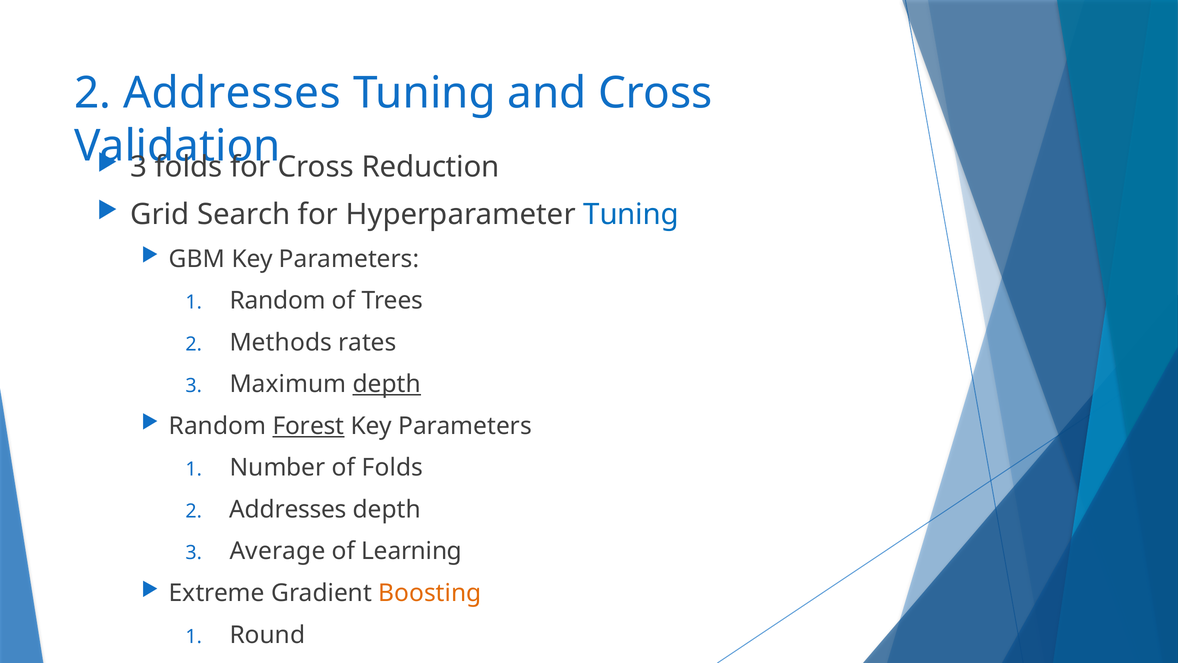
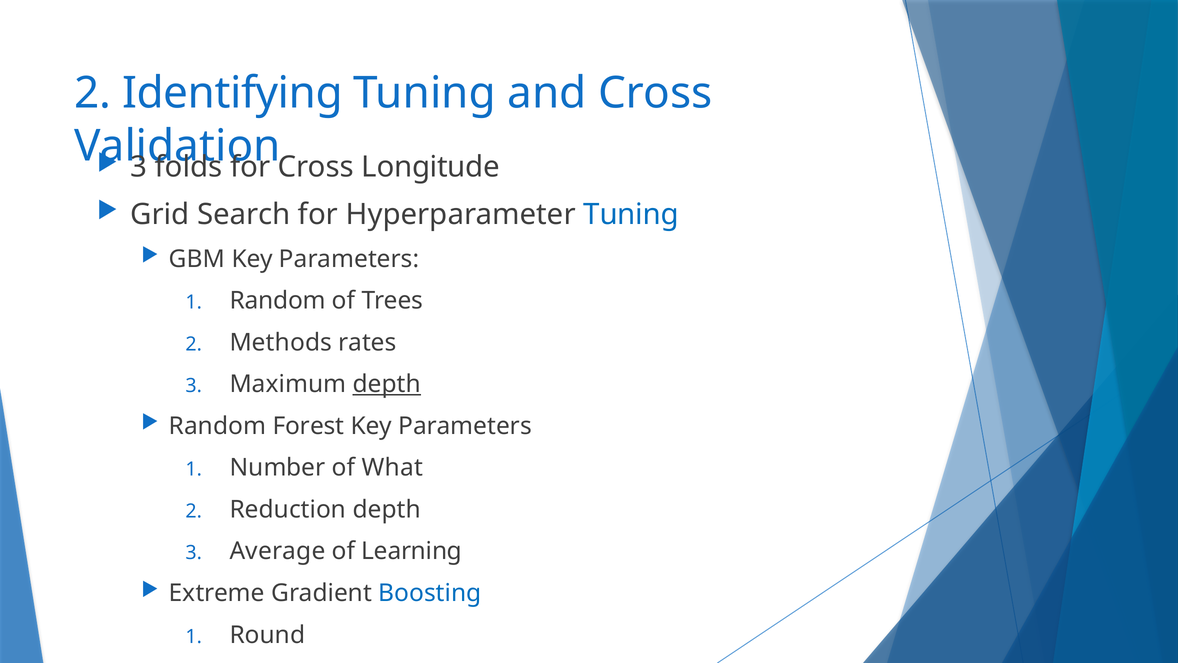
Addresses: Addresses -> Identifying (232, 93)
Reduction: Reduction -> Longitude (431, 167)
Forest underline: present -> none (308, 426)
of Folds: Folds -> What (392, 468)
Addresses: Addresses -> Reduction (288, 509)
Boosting colour: orange -> blue (430, 593)
